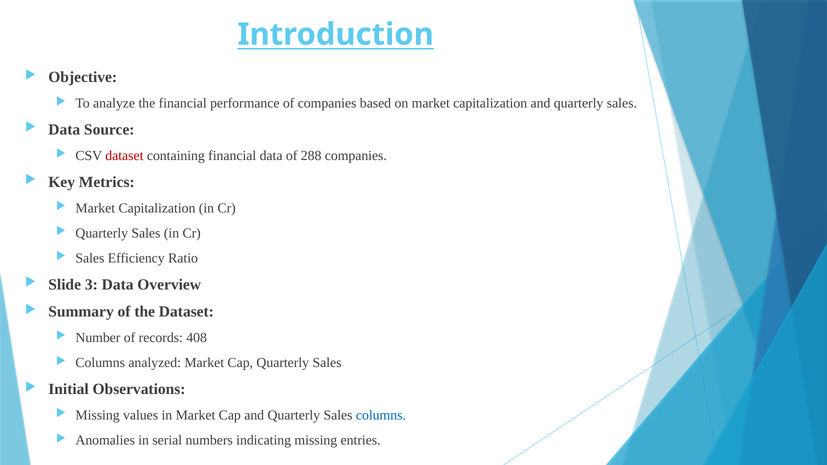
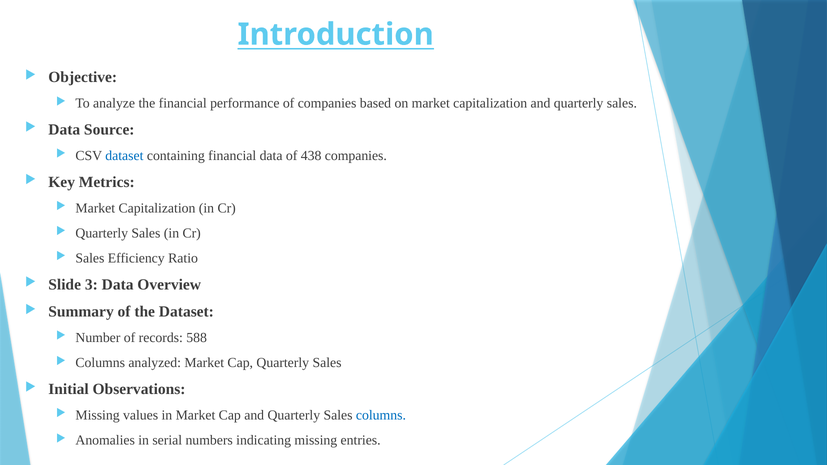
dataset colour: red -> blue (124, 156)
288: 288 -> 438 (311, 156)
408: 408 -> 588 (197, 338)
